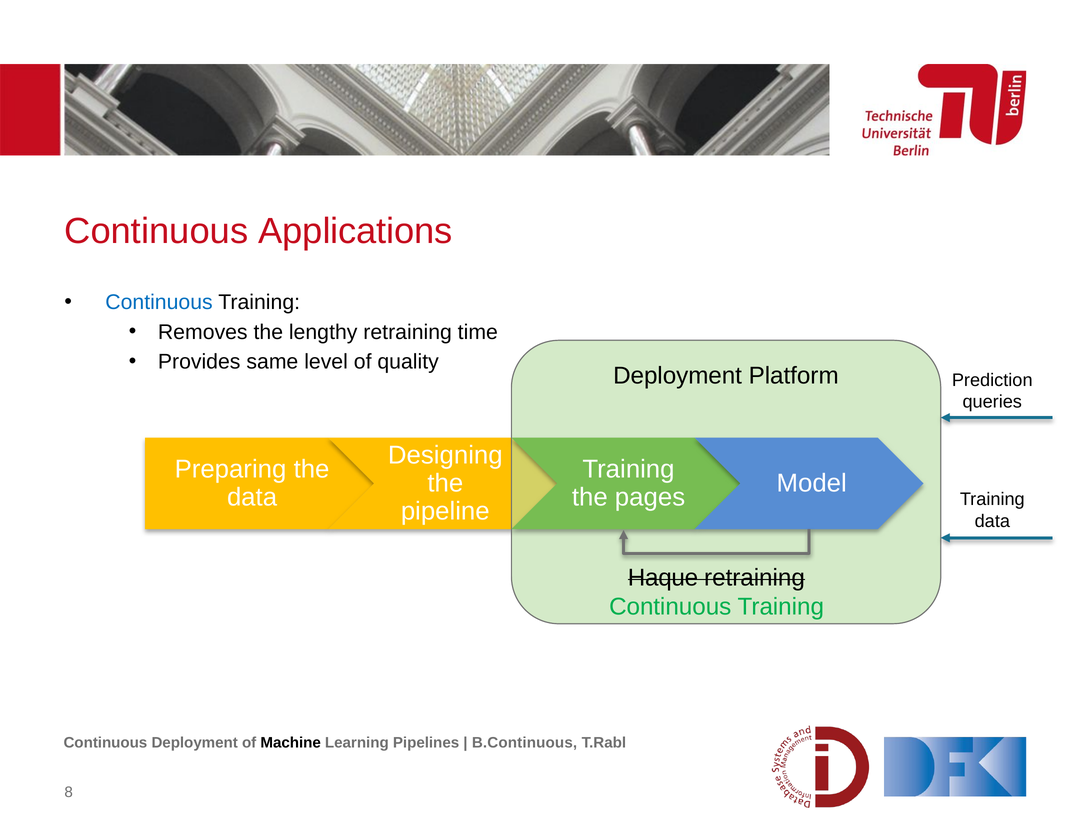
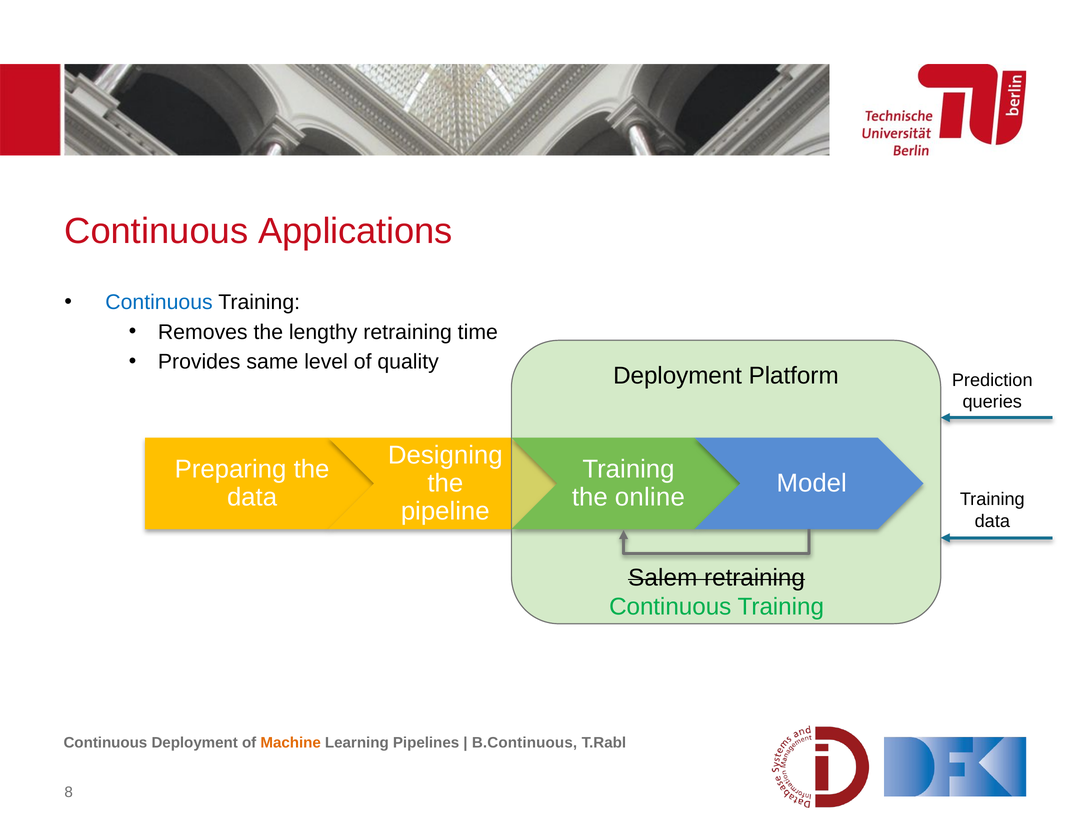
pages: pages -> online (650, 497)
Haque: Haque -> Salem (663, 578)
Machine colour: black -> orange (291, 743)
